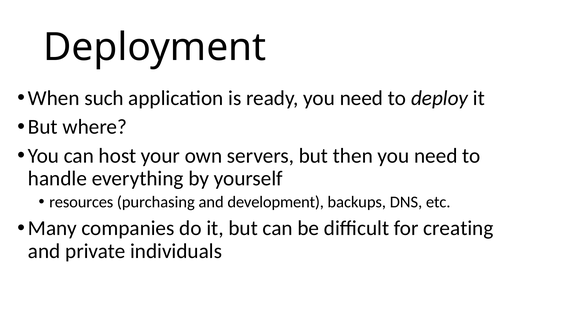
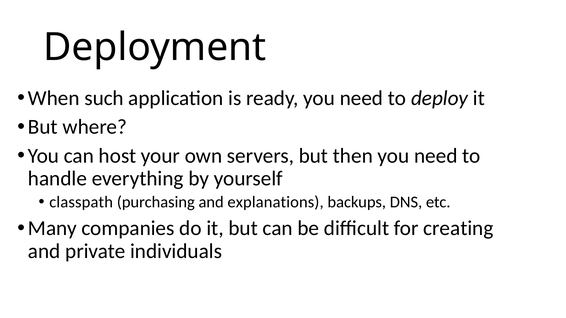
resources: resources -> classpath (81, 202)
development: development -> explanations (276, 202)
